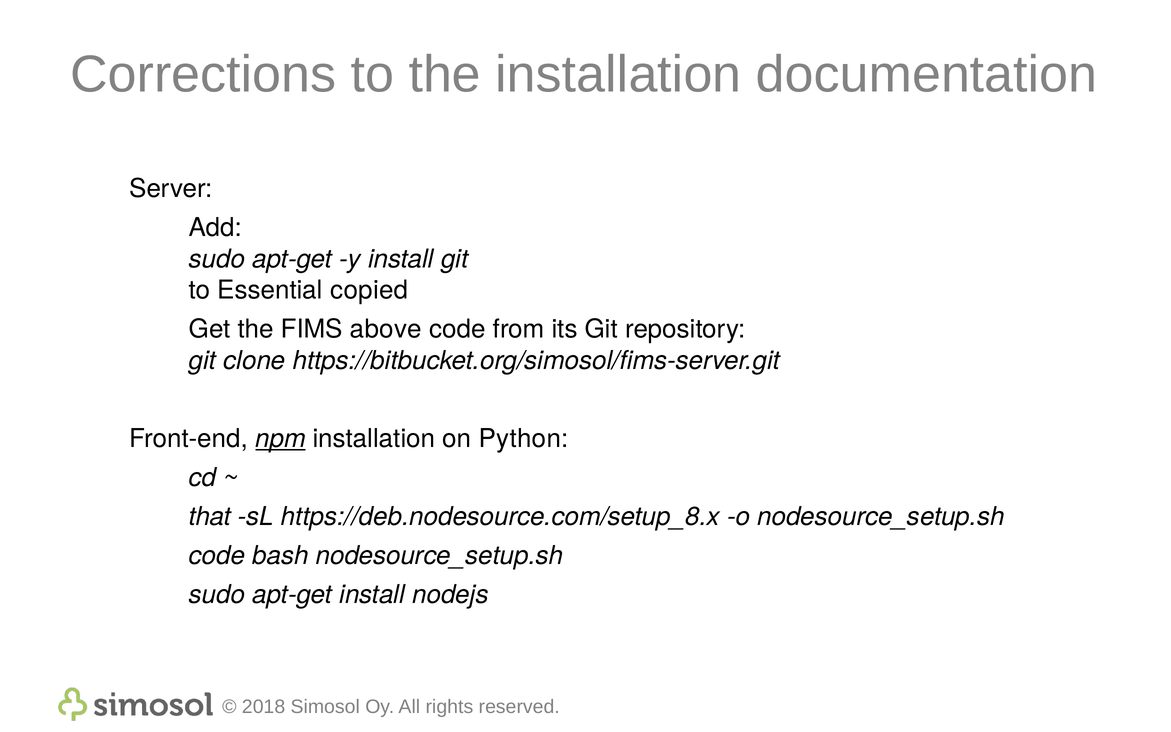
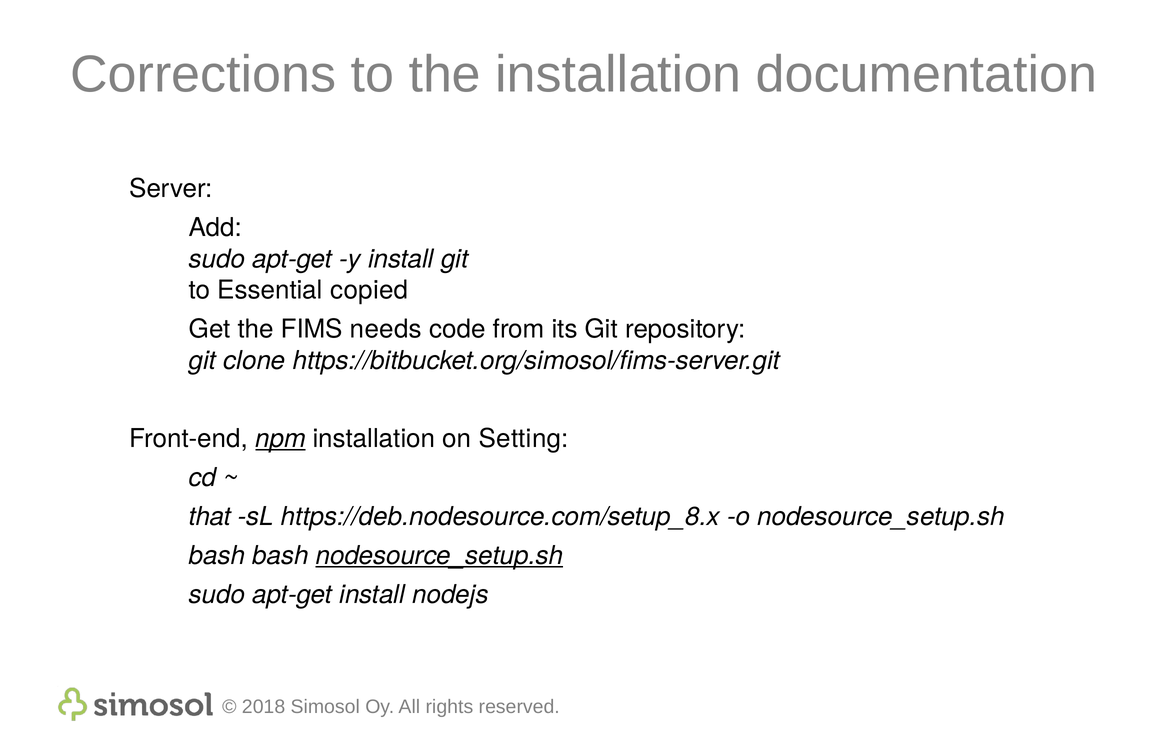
above: above -> needs (386, 329)
Python: Python -> Setting (524, 438)
code: code -> bash (217, 555)
nodesource_setup.sh underline: none -> present (439, 555)
